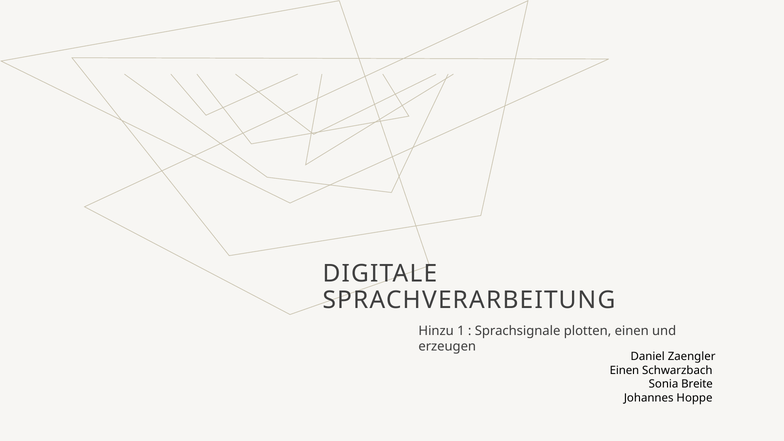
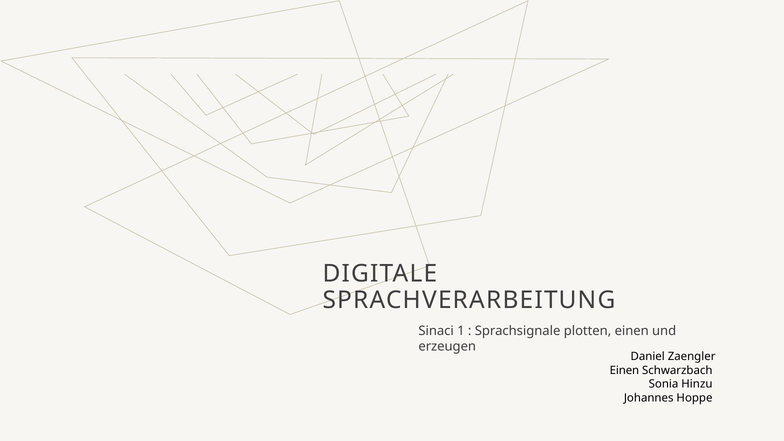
Hinzu: Hinzu -> Sinaci (436, 331)
Breite: Breite -> Hinzu (697, 384)
